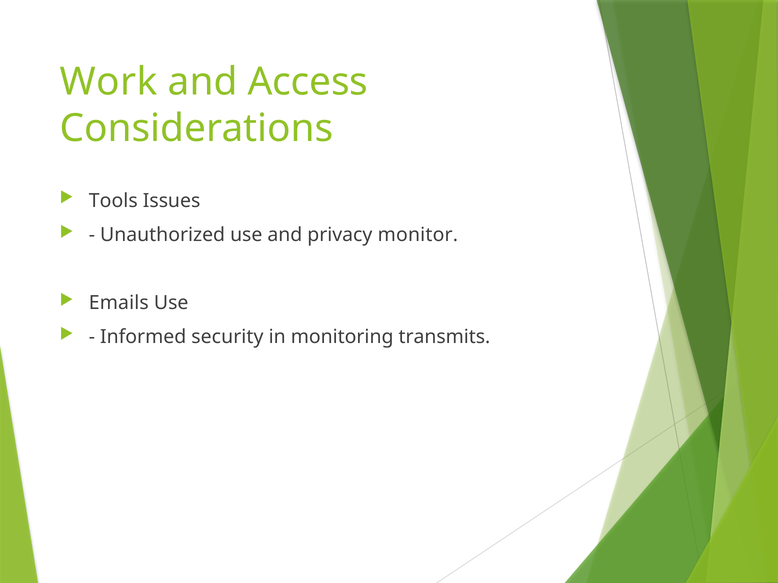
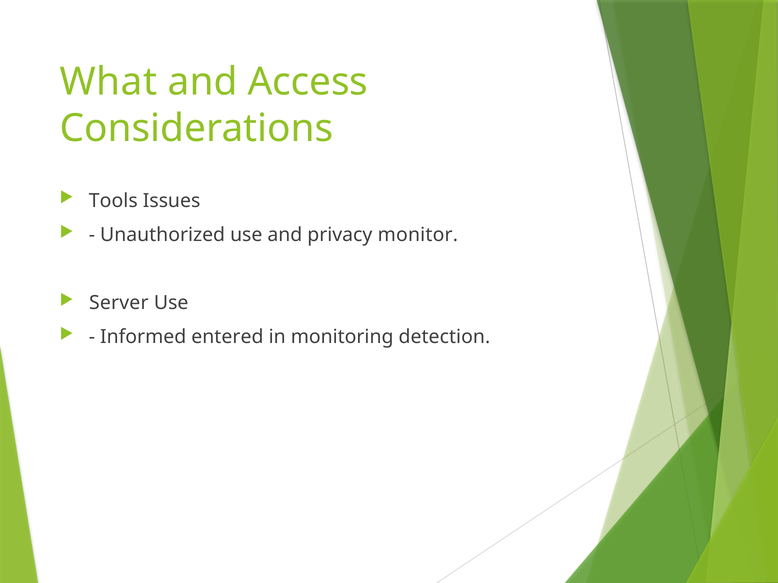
Work: Work -> What (108, 82)
Emails: Emails -> Server (119, 303)
security: security -> entered (227, 337)
transmits: transmits -> detection (444, 337)
